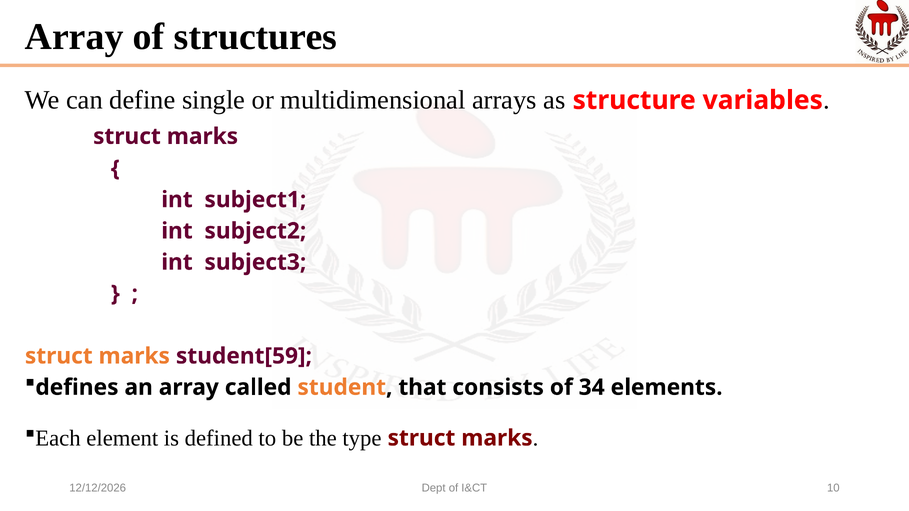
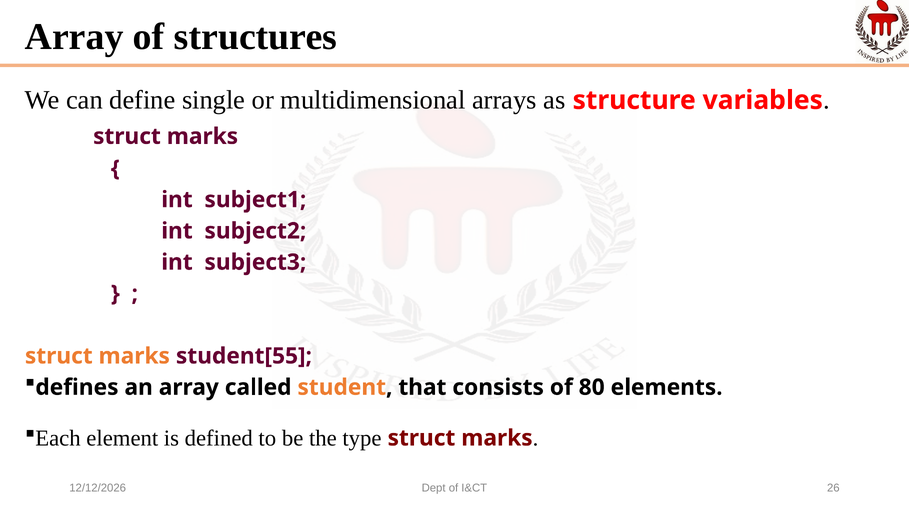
student[59: student[59 -> student[55 (244, 356)
34: 34 -> 80 (592, 388)
10: 10 -> 26 (833, 488)
